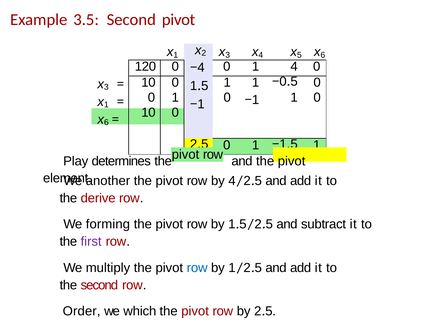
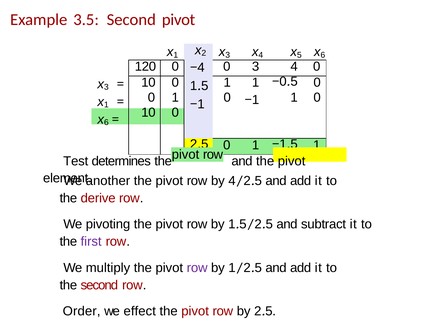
0 0 1: 1 -> 3 (256, 67)
Play: Play -> Test (76, 161)
forming: forming -> pivoting (108, 225)
row colour: blue -> purple (197, 268)
which: which -> effect (140, 312)
